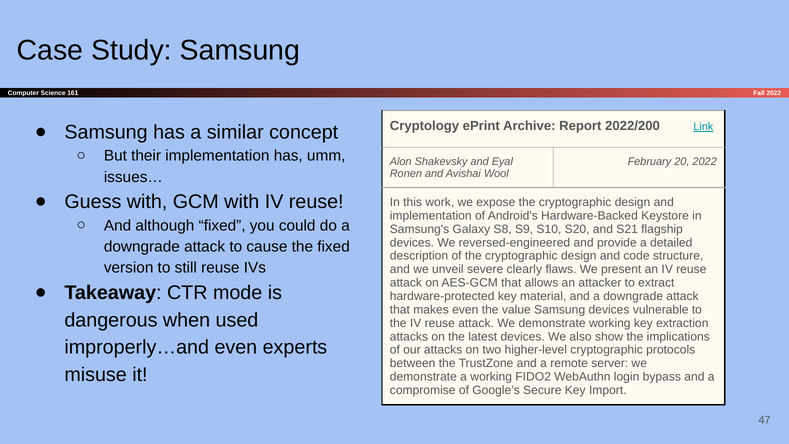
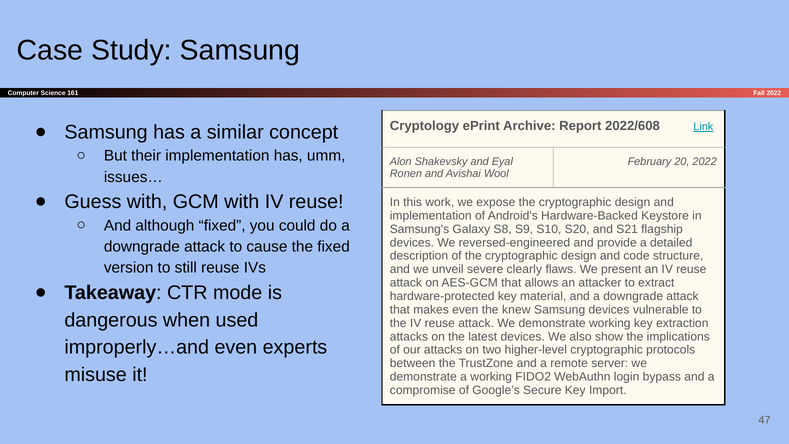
2022/200: 2022/200 -> 2022/608 (632, 126)
value: value -> knew (516, 310)
